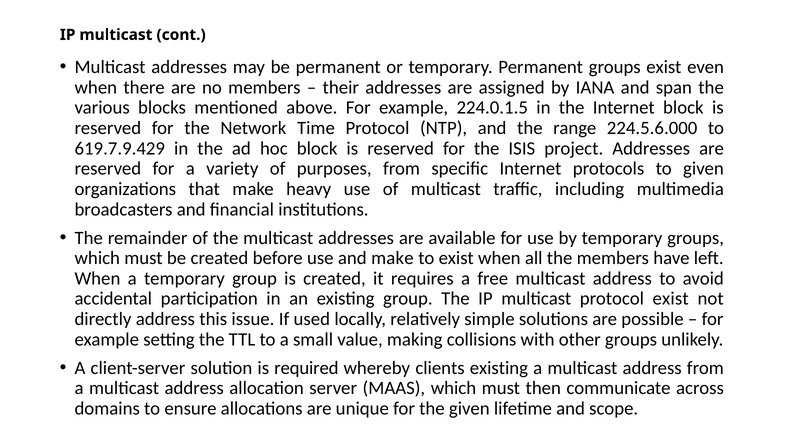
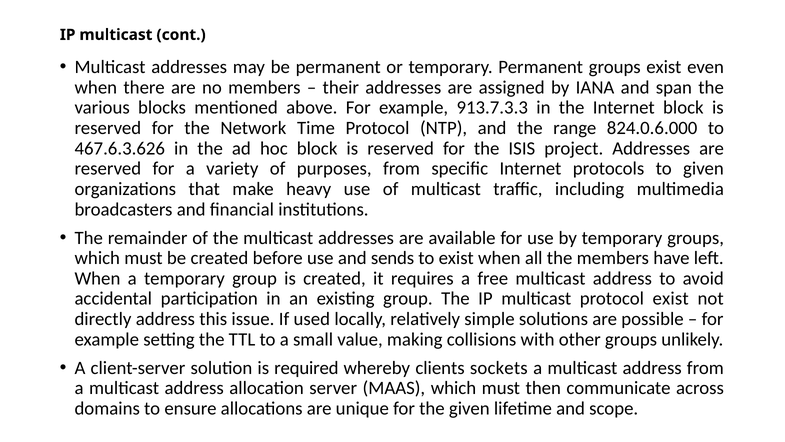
224.0.1.5: 224.0.1.5 -> 913.7.3.3 (492, 108)
224.5.6.000: 224.5.6.000 -> 824.0.6.000 (652, 128)
619.7.9.429: 619.7.9.429 -> 467.6.3.626 (120, 148)
and make: make -> sends (393, 258)
clients existing: existing -> sockets (499, 368)
